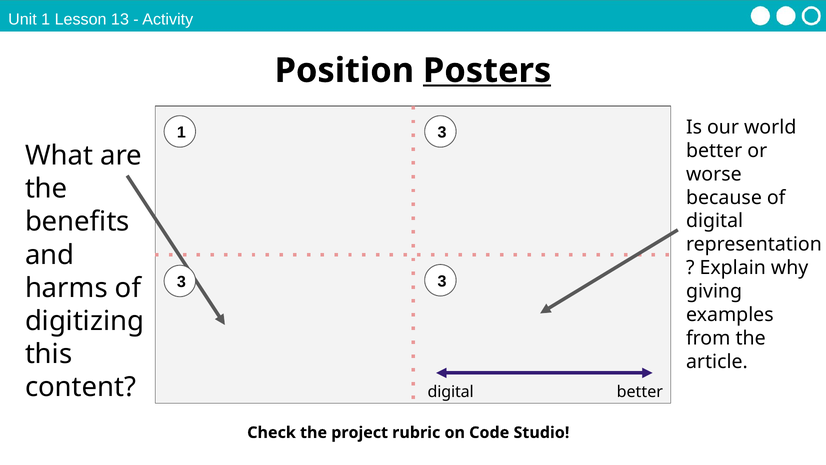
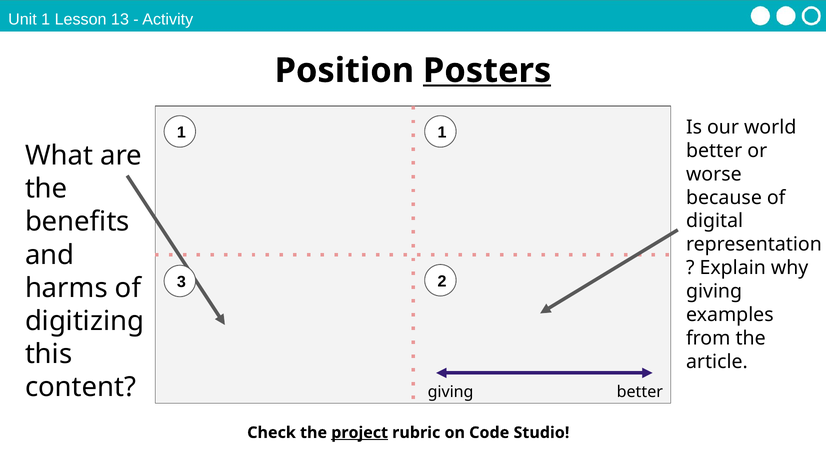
1 3: 3 -> 1 (442, 132)
3: 3 -> 2 (442, 281)
digital: digital -> giving (451, 392)
project underline: none -> present (360, 432)
